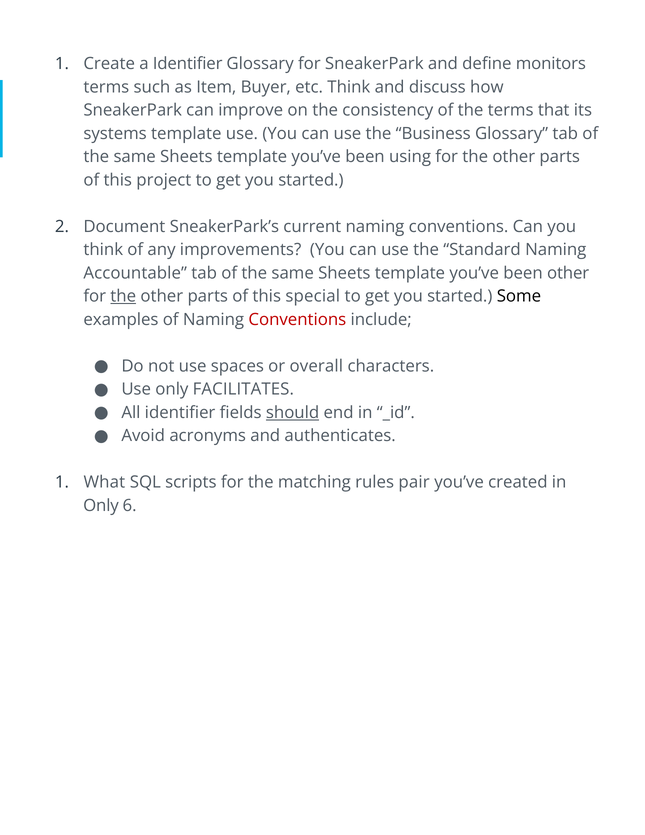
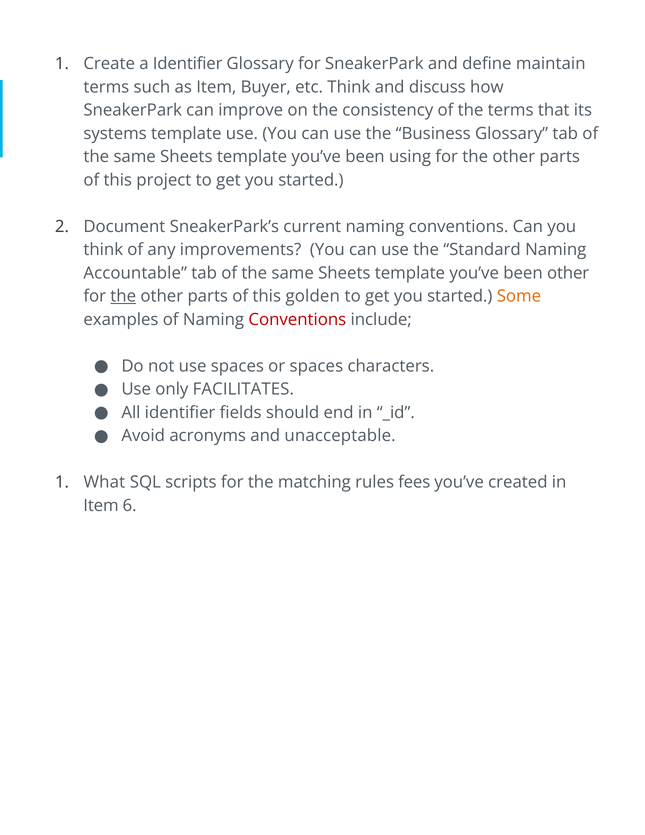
monitors: monitors -> maintain (551, 64)
special: special -> golden (313, 296)
Some colour: black -> orange (519, 296)
or overall: overall -> spaces (316, 366)
should underline: present -> none (293, 412)
authenticates: authenticates -> unacceptable (340, 436)
pair: pair -> fees (414, 482)
Only: Only -> Item (101, 505)
